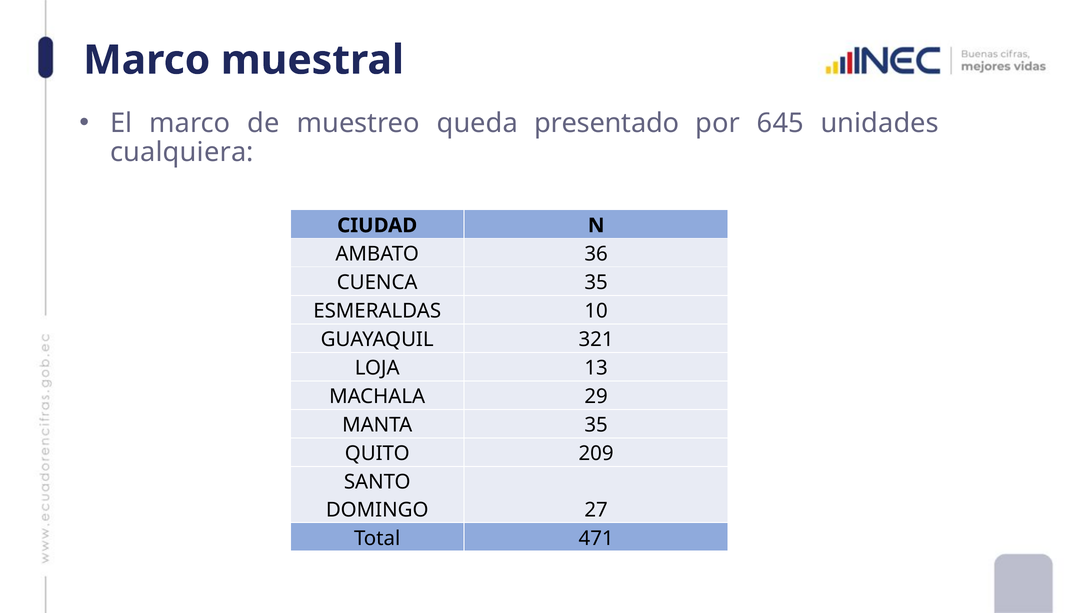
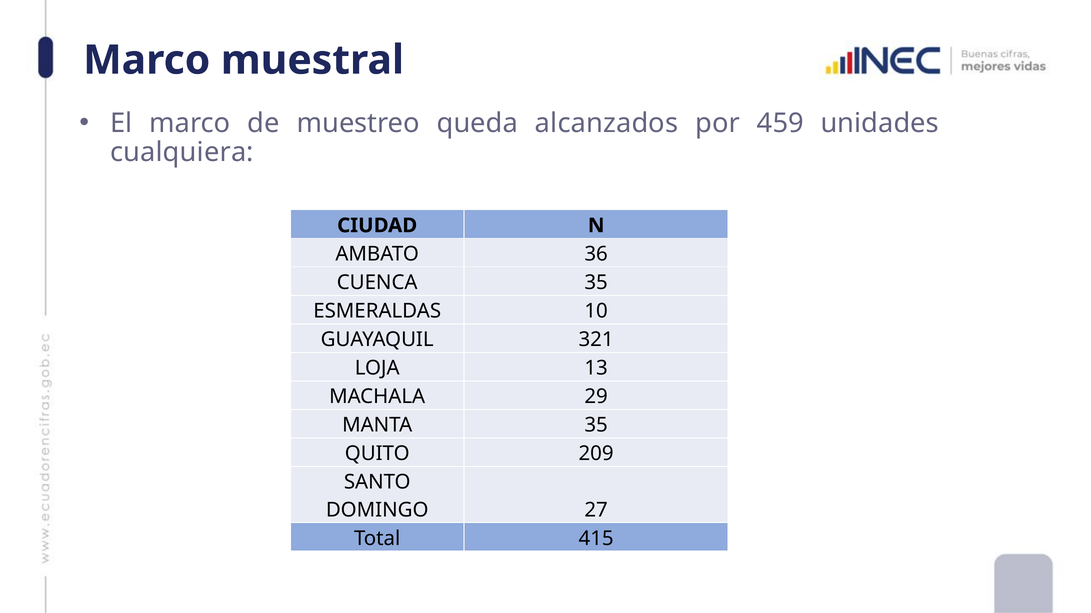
presentado: presentado -> alcanzados (607, 123)
645: 645 -> 459 (780, 123)
471: 471 -> 415 (596, 539)
